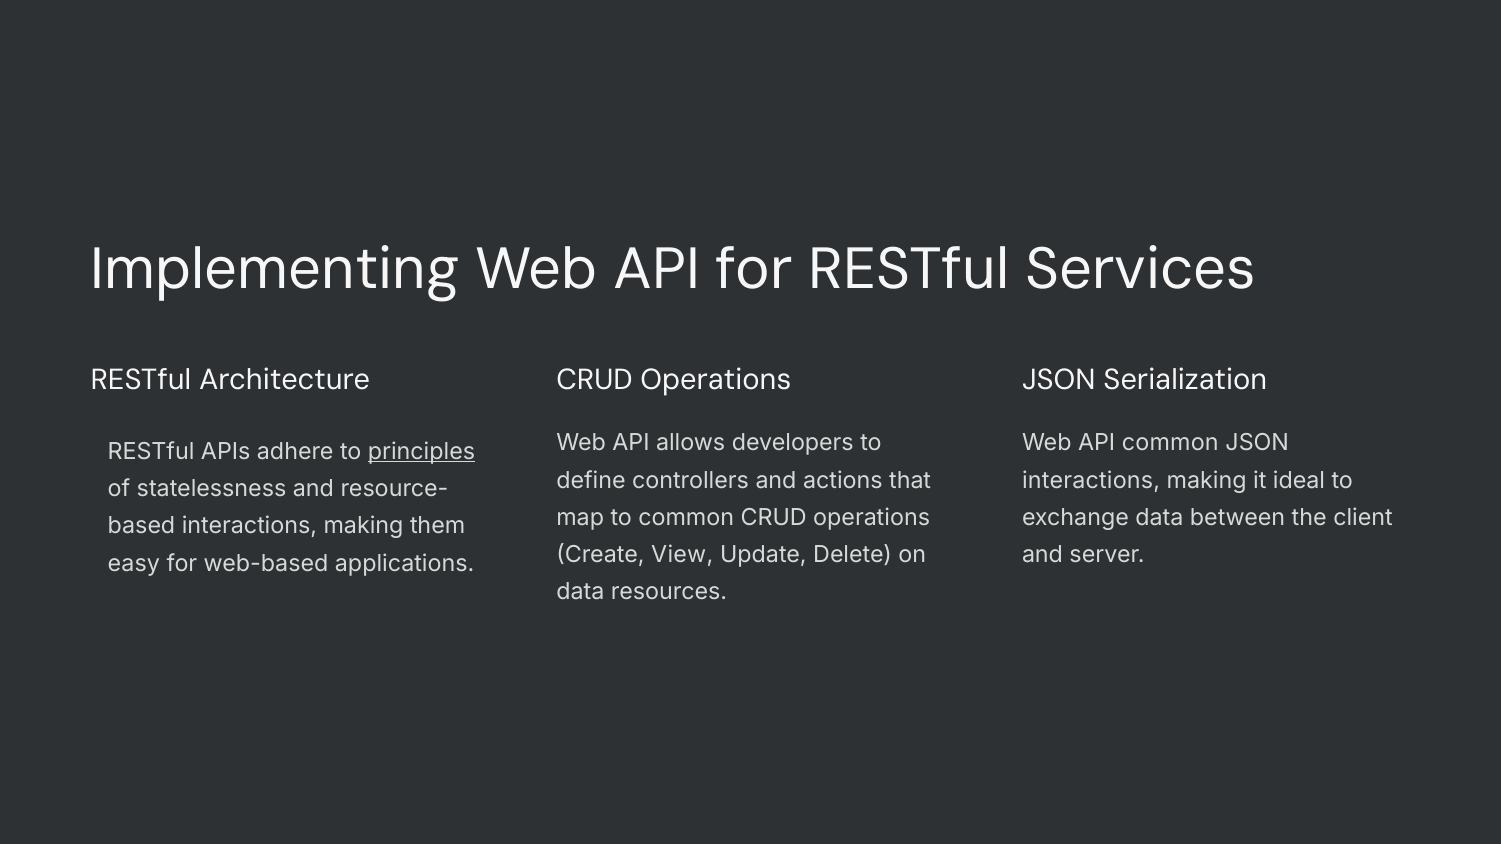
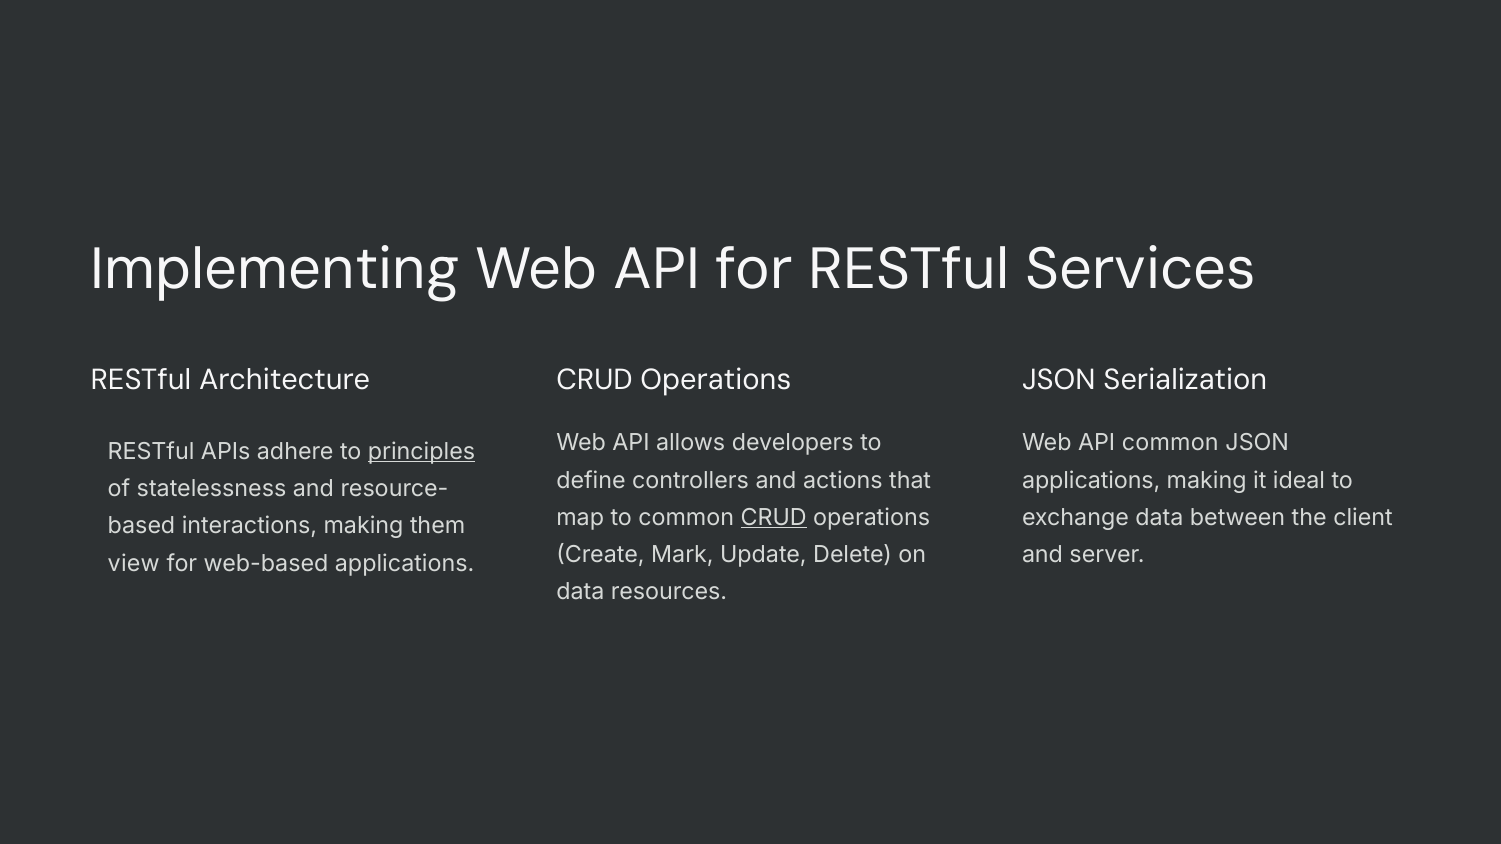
interactions: interactions -> applications (1091, 481)
CRUD underline: none -> present (774, 518)
View: View -> Mark (682, 555)
easy: easy -> view (134, 564)
